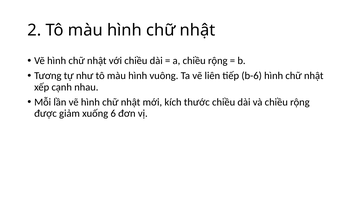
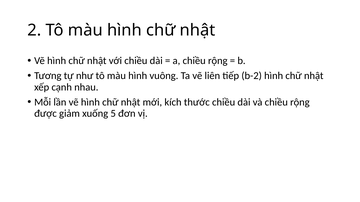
b-6: b-6 -> b-2 (252, 76)
6: 6 -> 5 (113, 114)
